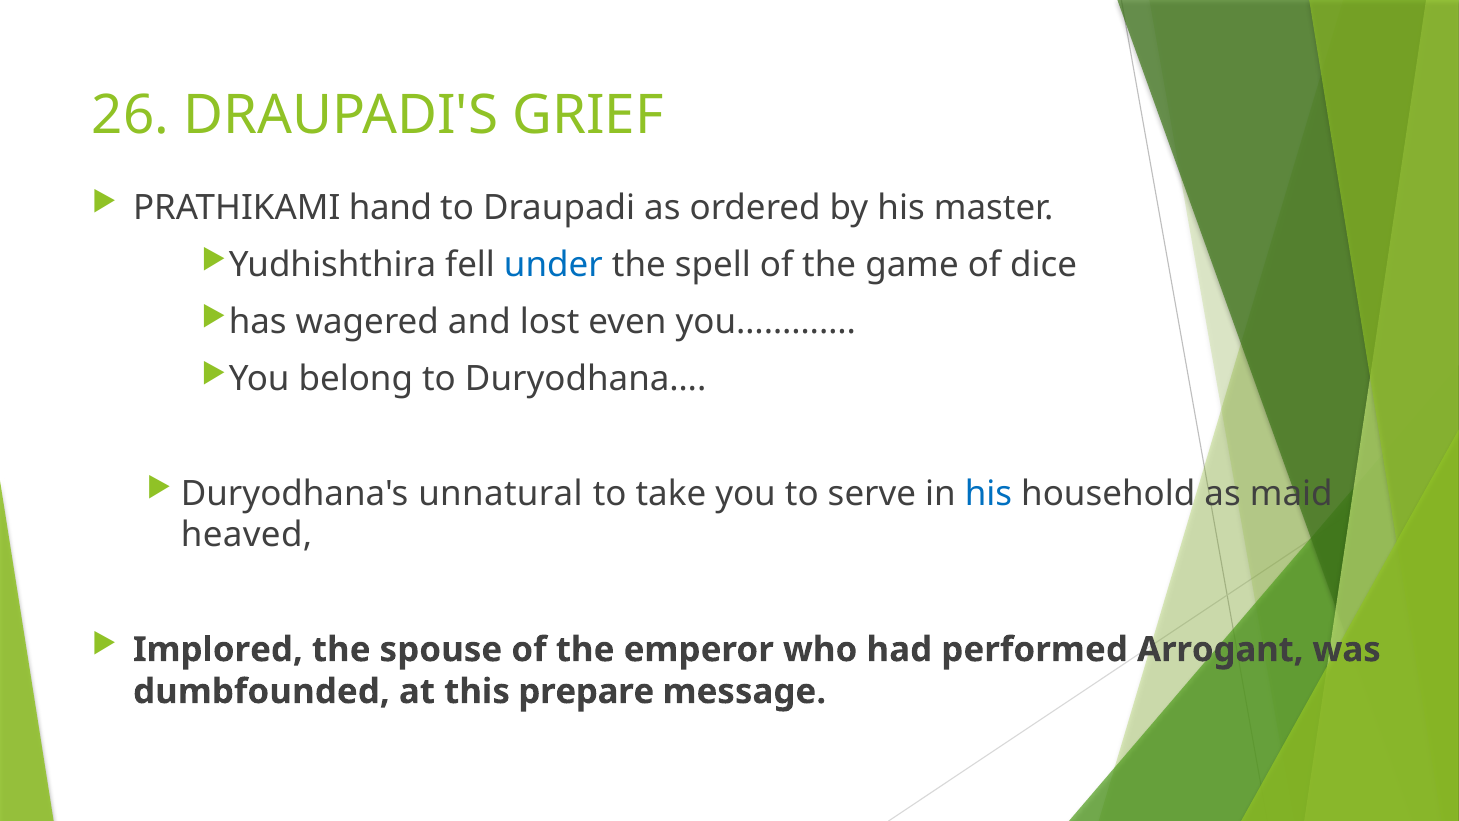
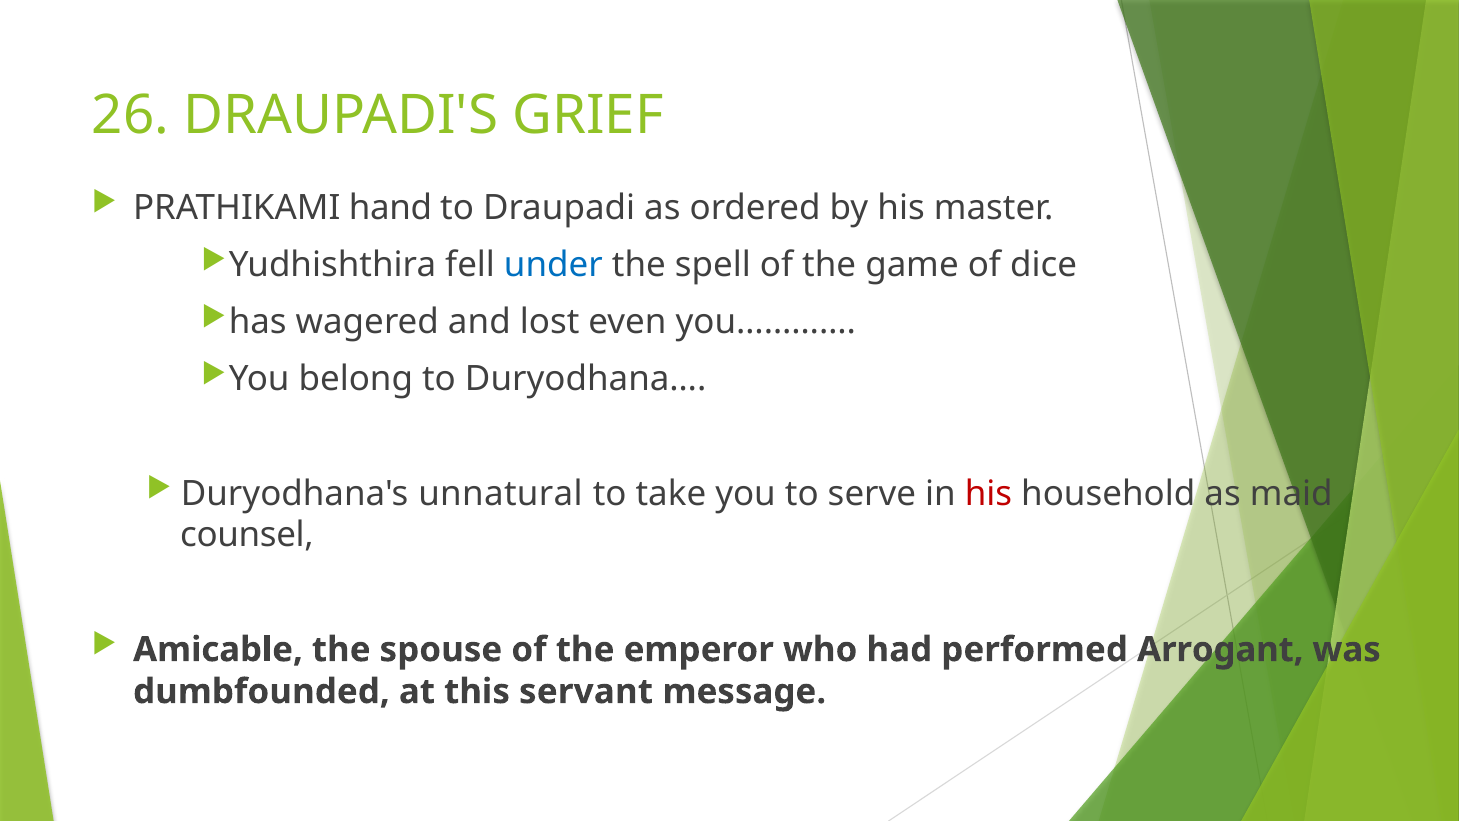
his colour: blue -> red (988, 493)
heaved: heaved -> counsel (247, 535)
Implored: Implored -> Amicable (218, 649)
prepare: prepare -> servant (586, 691)
